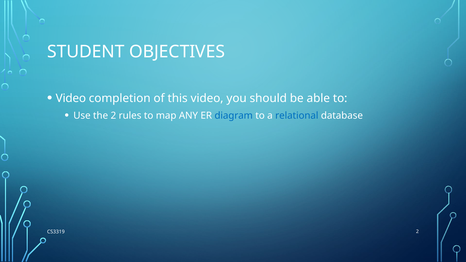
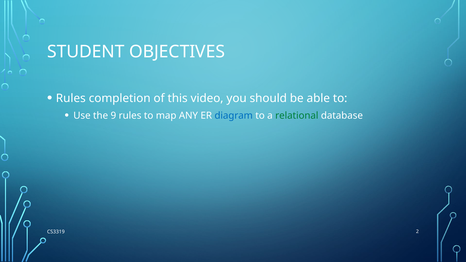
Video: Video -> Rules (71, 98)
the 2: 2 -> 9 (113, 116)
relational colour: blue -> green (297, 116)
